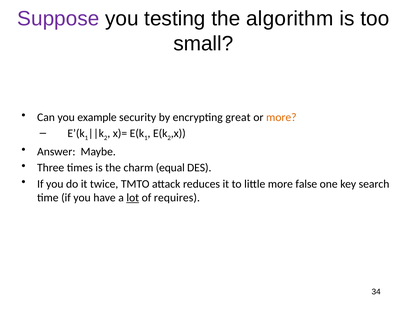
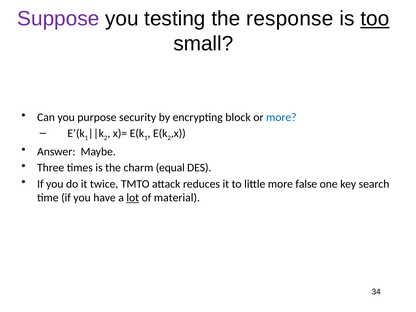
algorithm: algorithm -> response (290, 19)
too underline: none -> present (375, 19)
example: example -> purpose (97, 117)
great: great -> block (238, 117)
more colour: orange -> blue (281, 117)
requires: requires -> material (177, 198)
